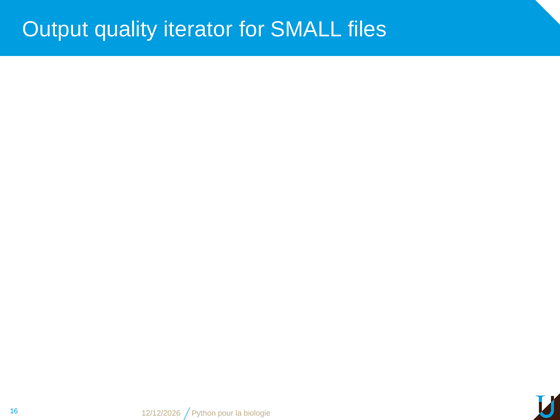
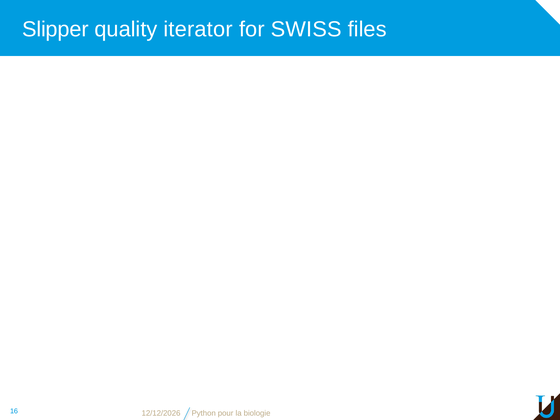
Output: Output -> Slipper (55, 29)
SMALL: SMALL -> SWISS (306, 29)
